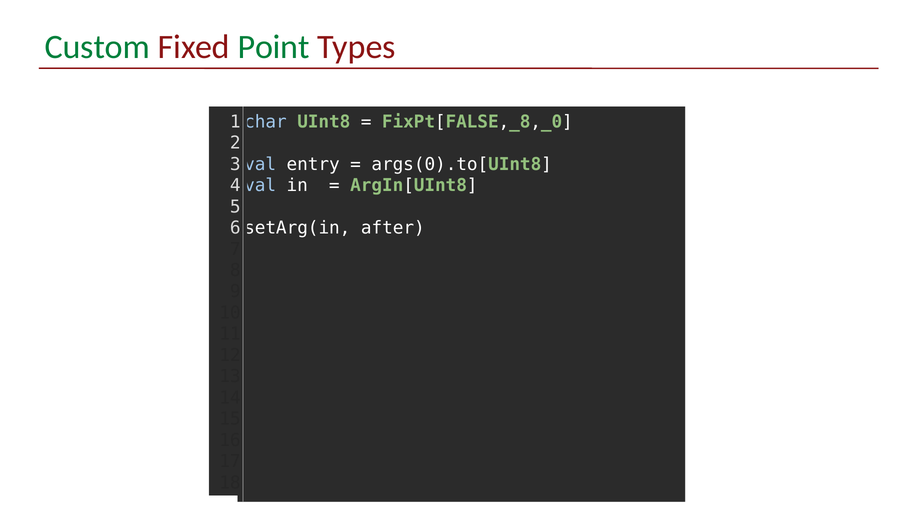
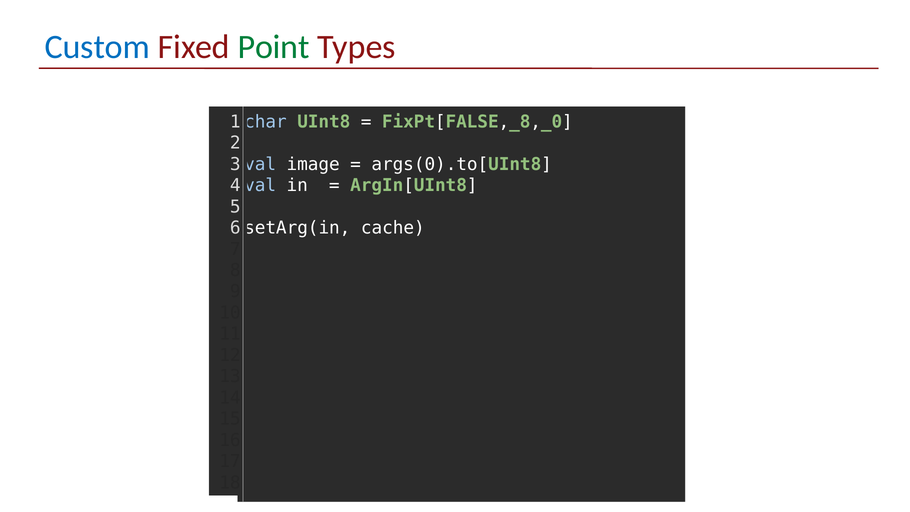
Custom colour: green -> blue (97, 47)
entry: entry -> image (313, 164)
after: after -> cache (393, 228)
